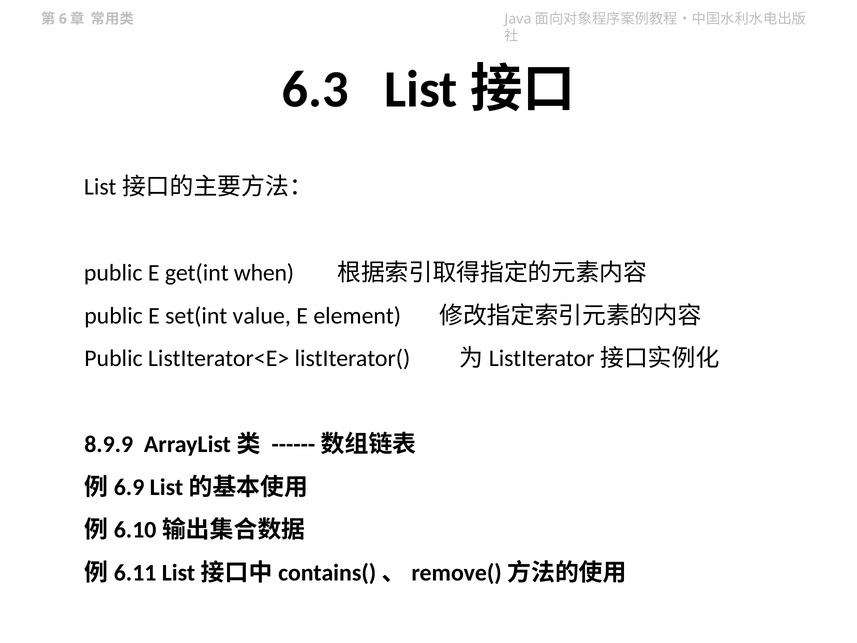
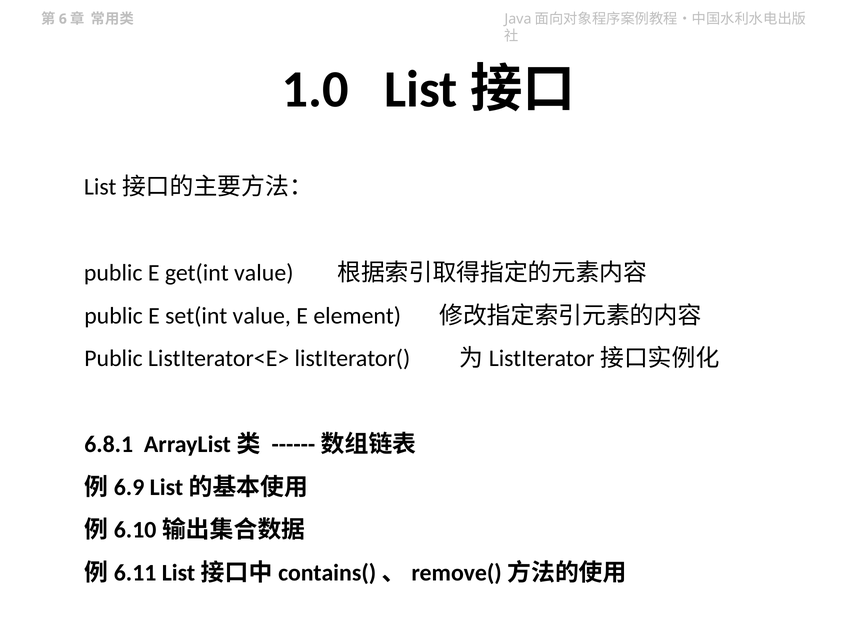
6.3: 6.3 -> 1.0 (315, 89)
get(int when: when -> value (264, 273)
8.9.9: 8.9.9 -> 6.8.1 (109, 444)
